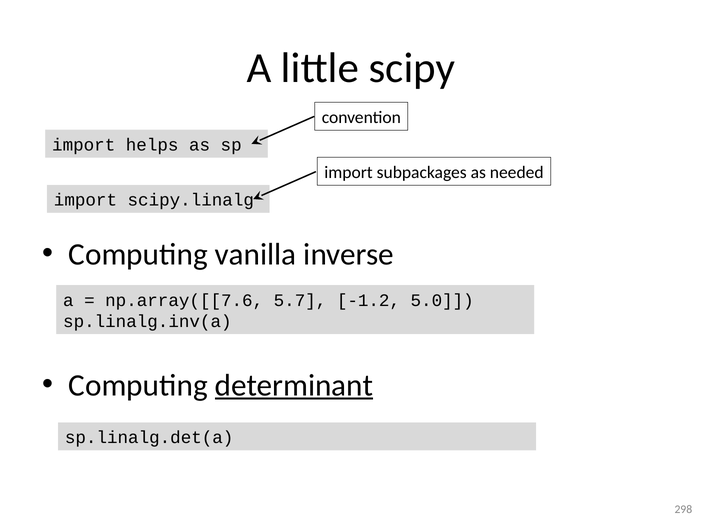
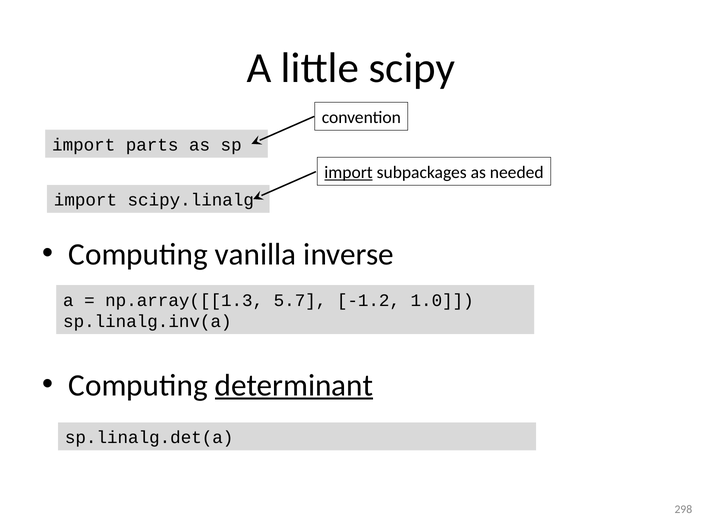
helps: helps -> parts (152, 145)
import underline: none -> present (349, 173)
np.array([[7.6: np.array([[7.6 -> np.array([[1.3 (184, 301)
5.0: 5.0 -> 1.0 (442, 301)
